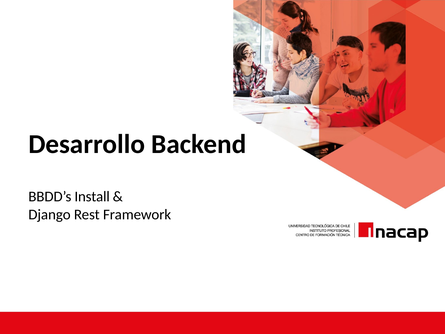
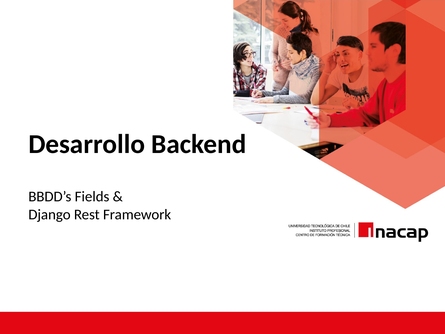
Install: Install -> Fields (92, 197)
